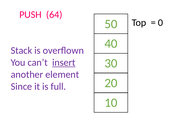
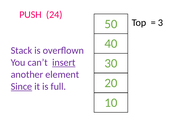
64: 64 -> 24 (54, 15)
0: 0 -> 3 (161, 23)
Since underline: none -> present (21, 87)
